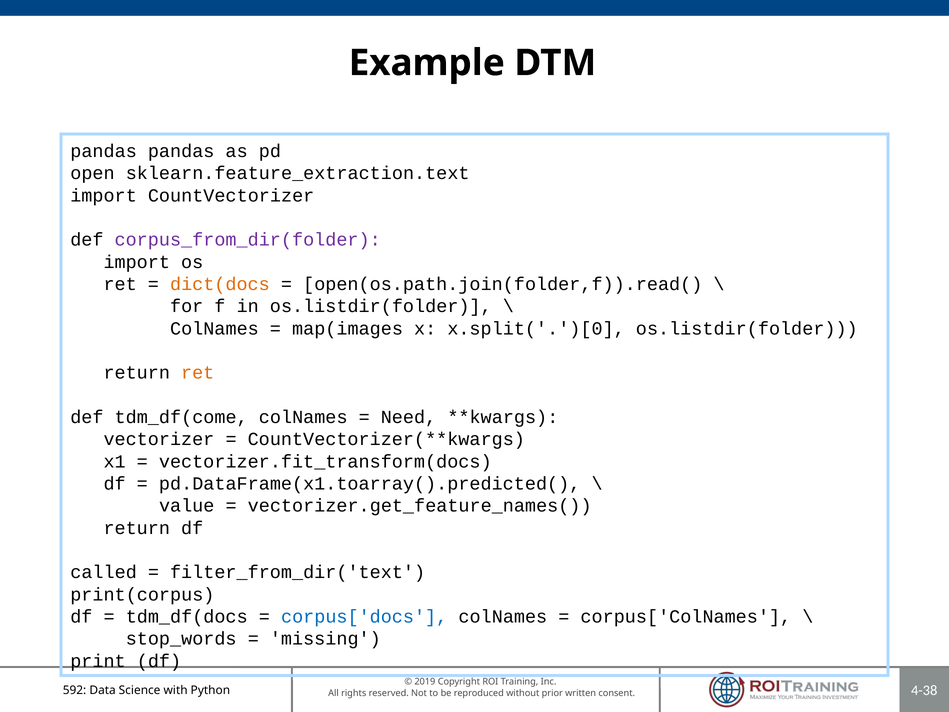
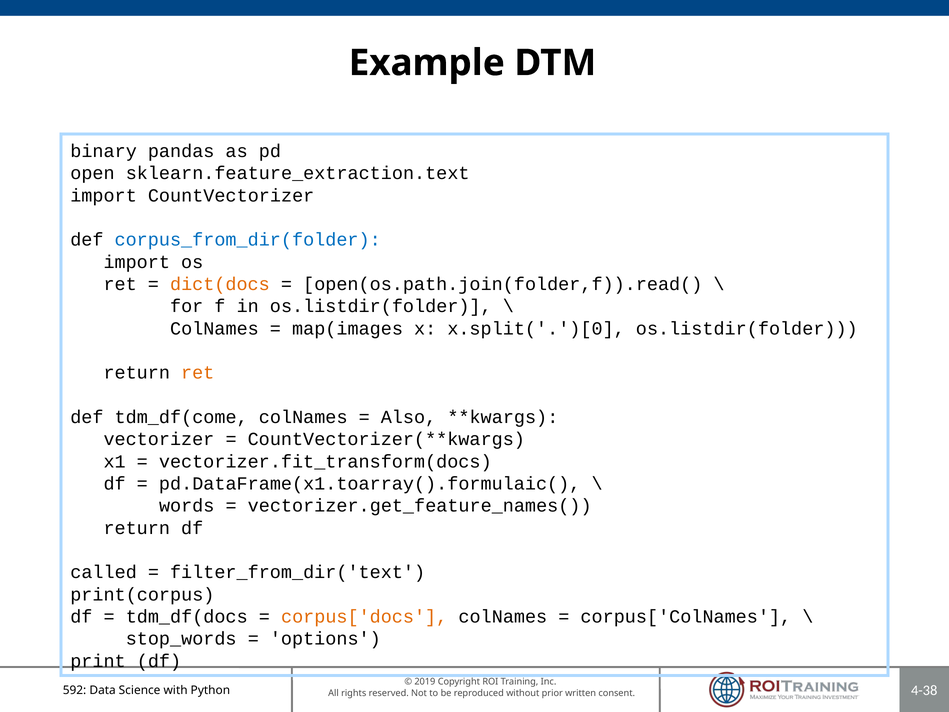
pandas: pandas -> binary (104, 151)
corpus_from_dir(folder colour: purple -> blue (248, 240)
Need: Need -> Also (408, 417)
pd.DataFrame(x1.toarray().predicted(: pd.DataFrame(x1.toarray().predicted( -> pd.DataFrame(x1.toarray().formulaic( (370, 483)
value: value -> words (187, 506)
corpus['docs colour: blue -> orange (364, 616)
missing: missing -> options (325, 639)
